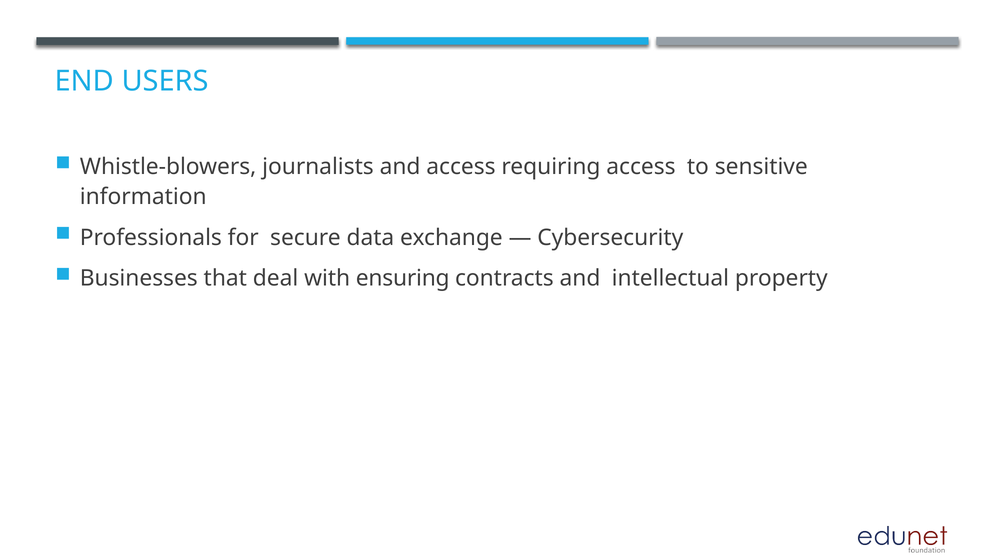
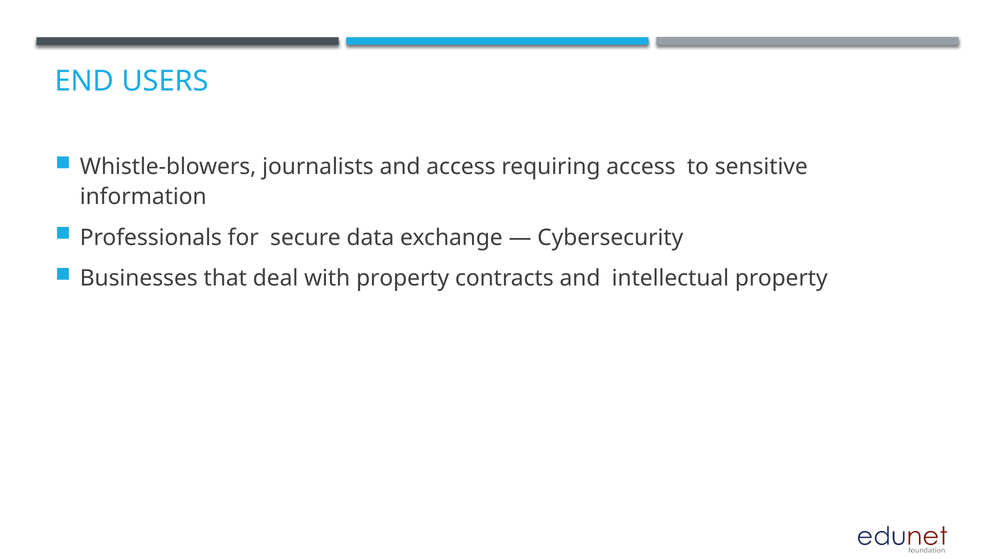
with ensuring: ensuring -> property (403, 279)
